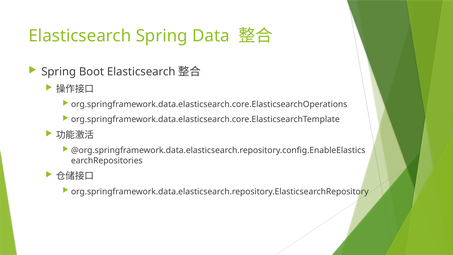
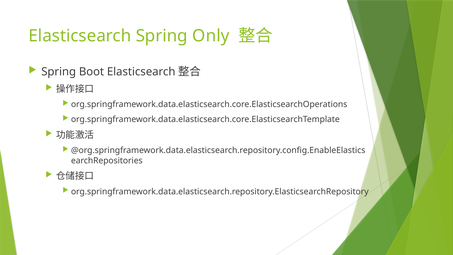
Data: Data -> Only (211, 36)
